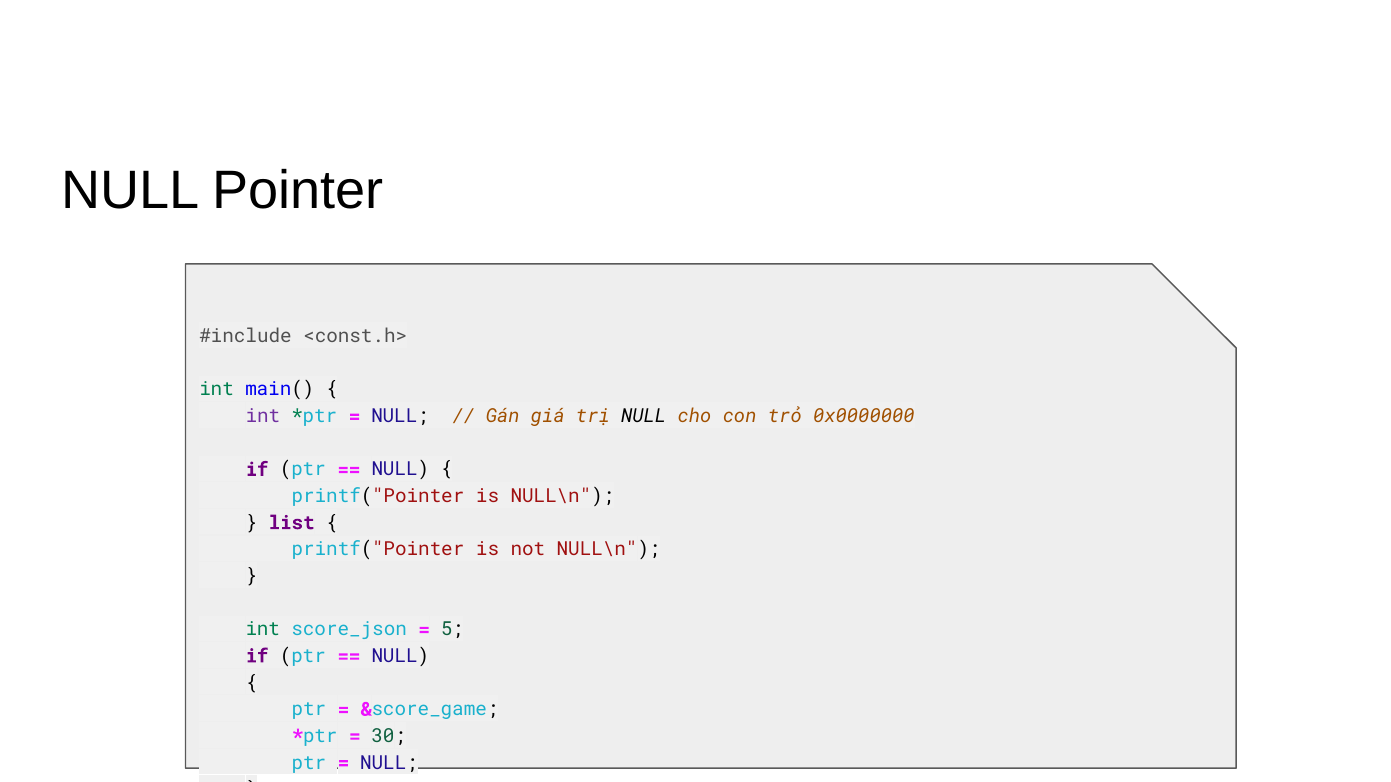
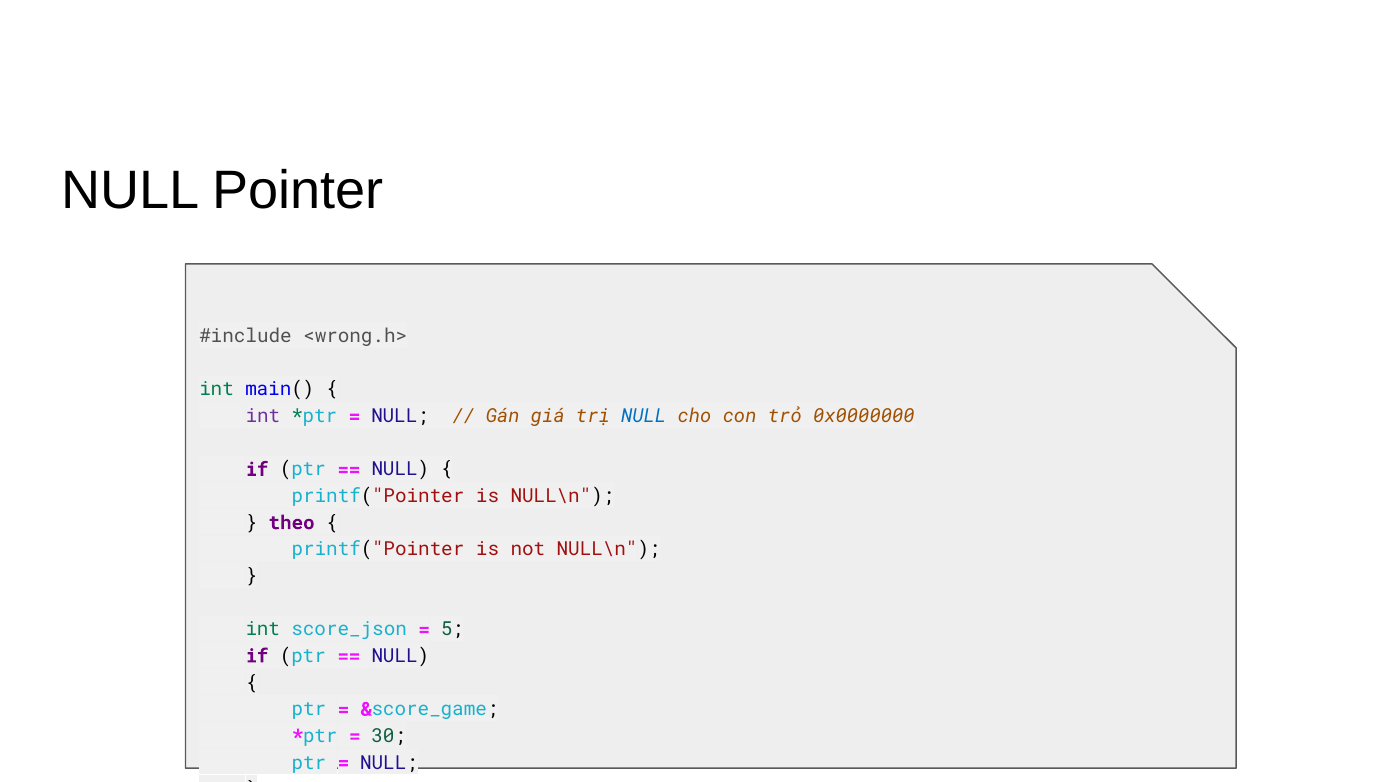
<const.h>: <const.h> -> <wrong.h> (355, 336)
NULL colour: black -> blue (644, 416)
list: list -> theo (292, 523)
